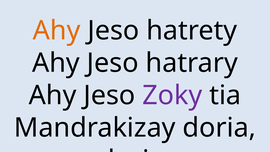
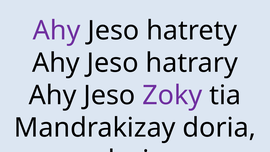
Ahy colour: orange -> purple (57, 30)
